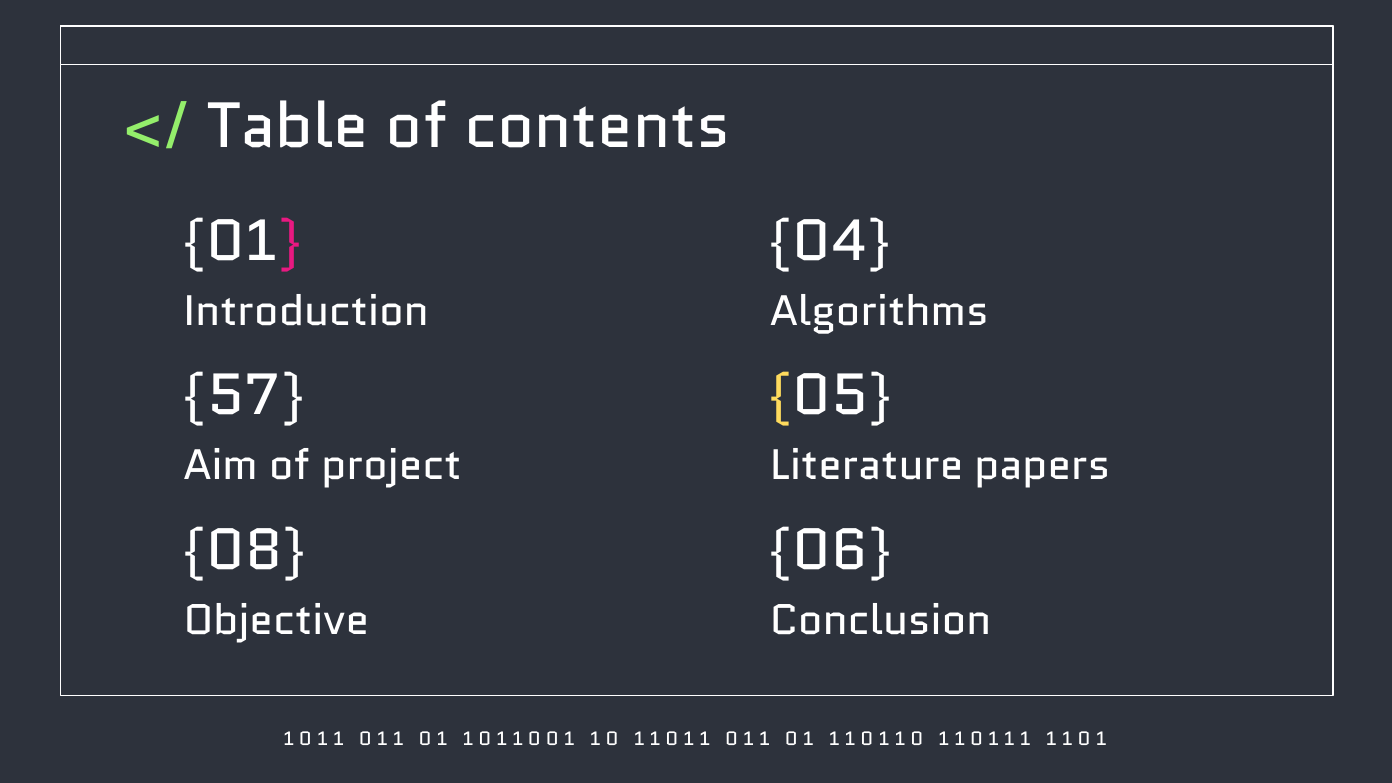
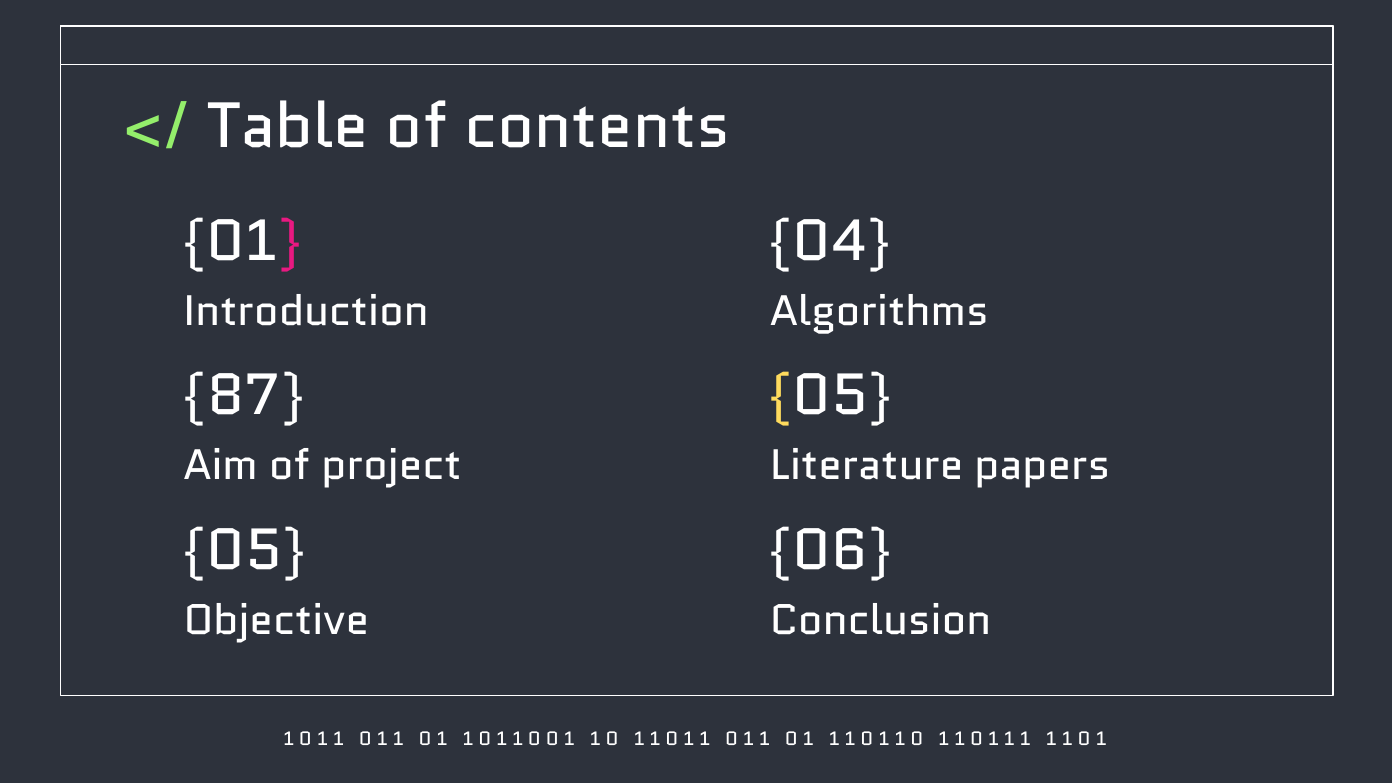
57: 57 -> 87 (244, 396)
08: 08 -> 05 (245, 550)
